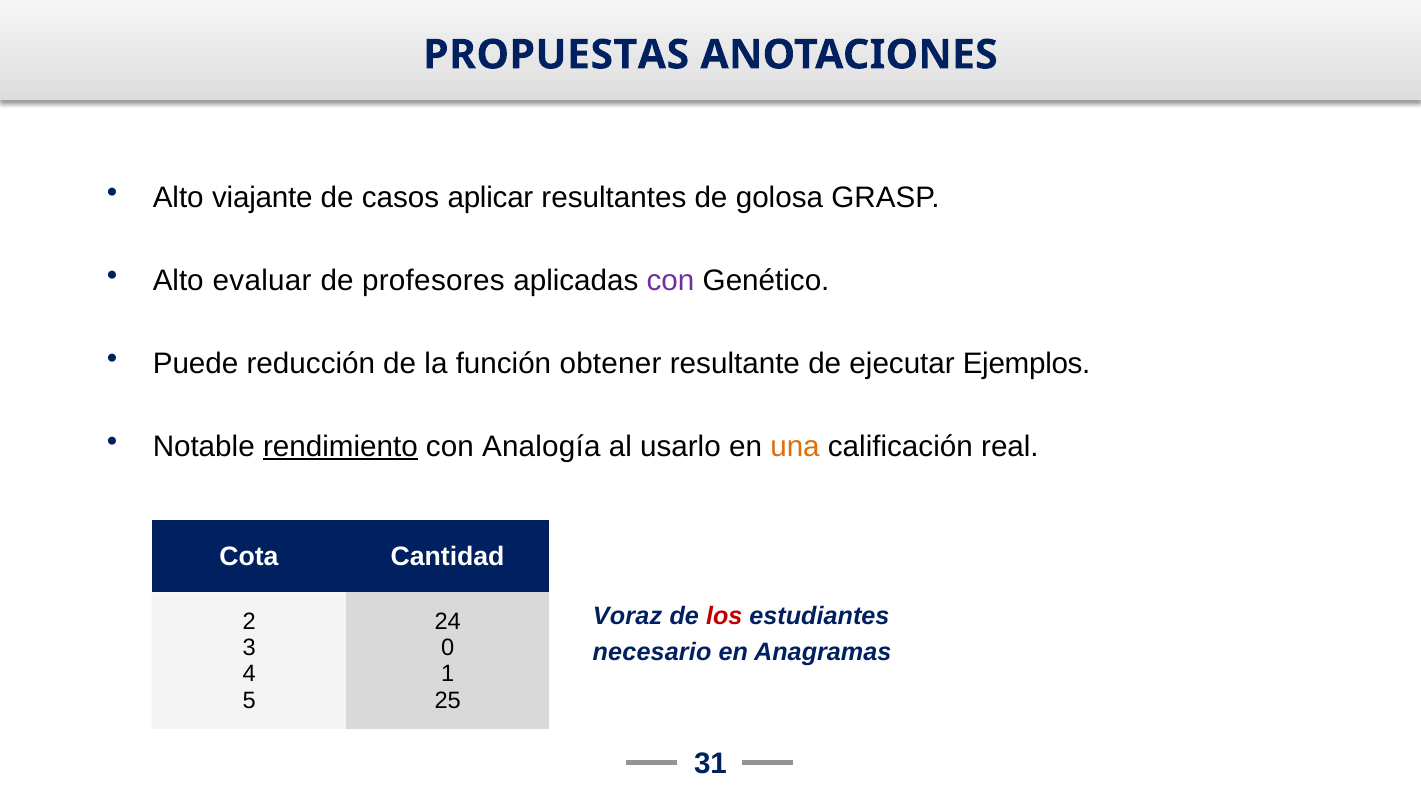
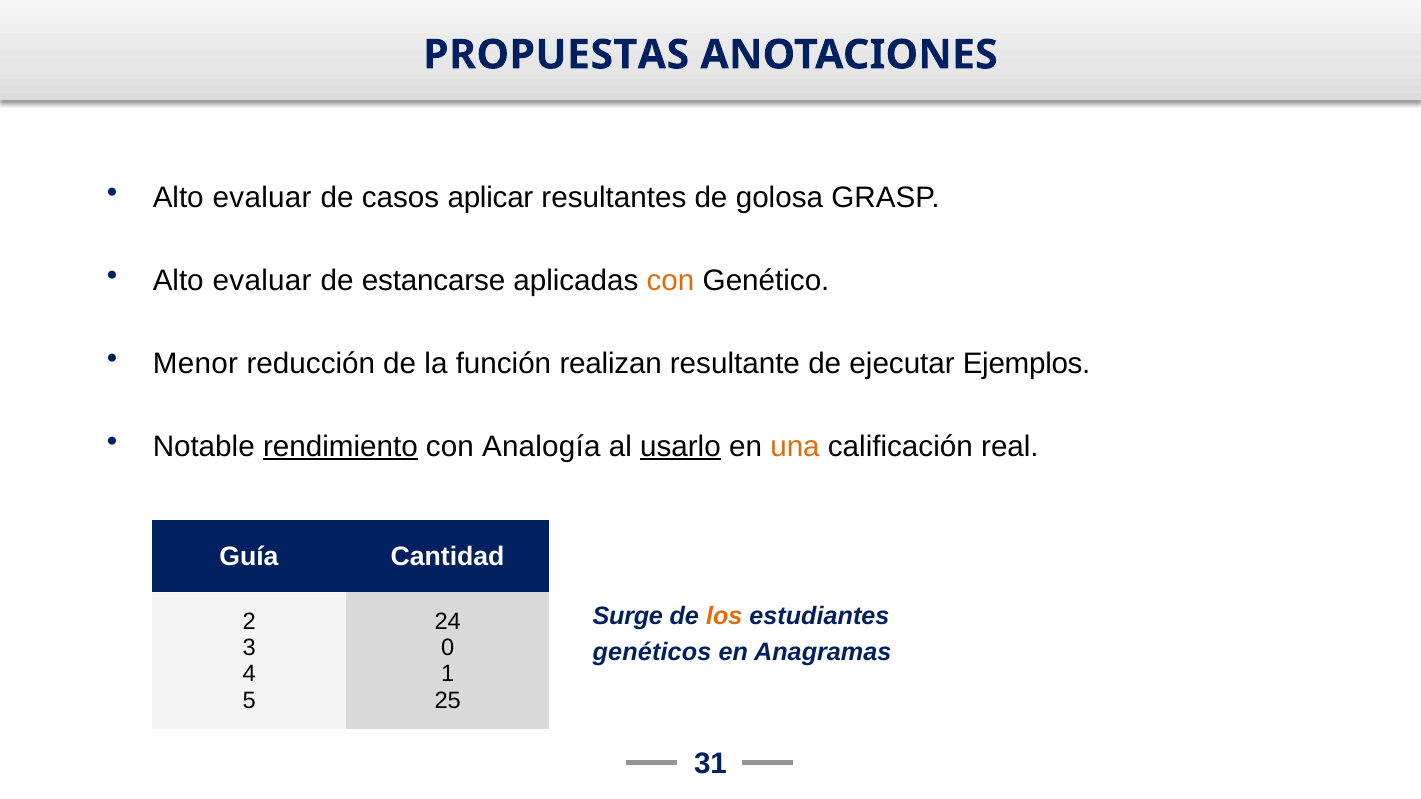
viajante: viajante -> evaluar (262, 197)
profesores: profesores -> estancarse (434, 280)
con colour: purple -> orange (671, 280)
Puede: Puede -> Menor (195, 363)
obtener: obtener -> realizan (611, 363)
usarlo underline: none -> present (680, 446)
Cota: Cota -> Guía (249, 557)
Voraz: Voraz -> Surge (628, 616)
los colour: red -> orange (724, 616)
necesario: necesario -> genéticos (652, 652)
